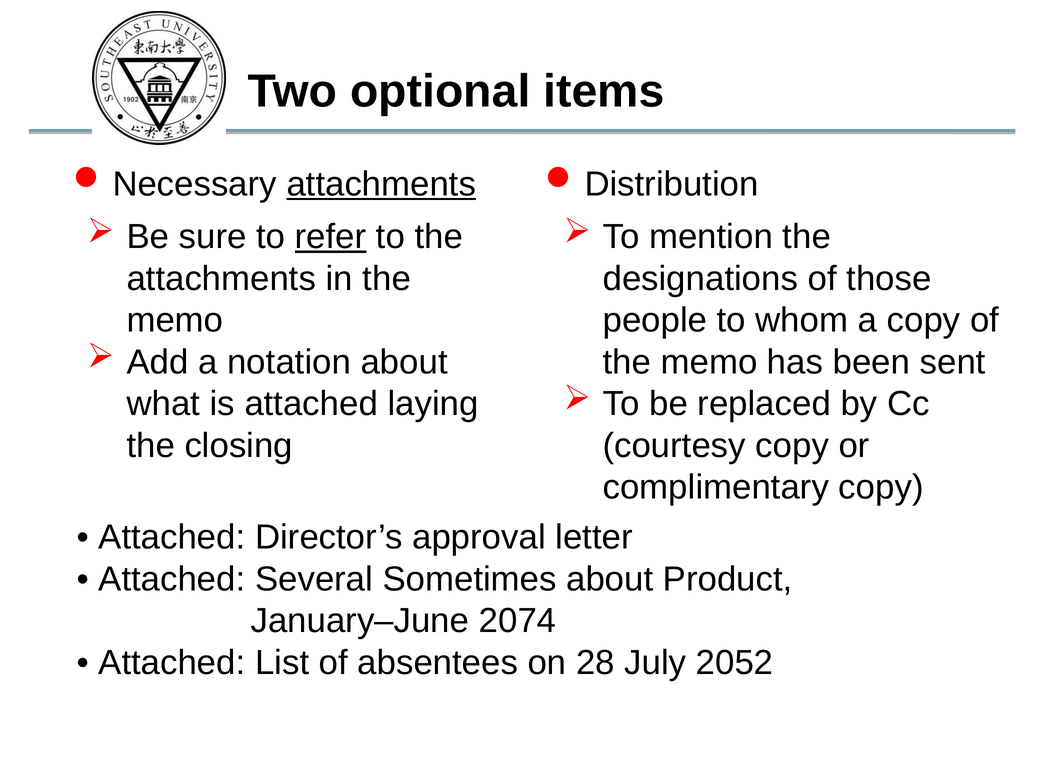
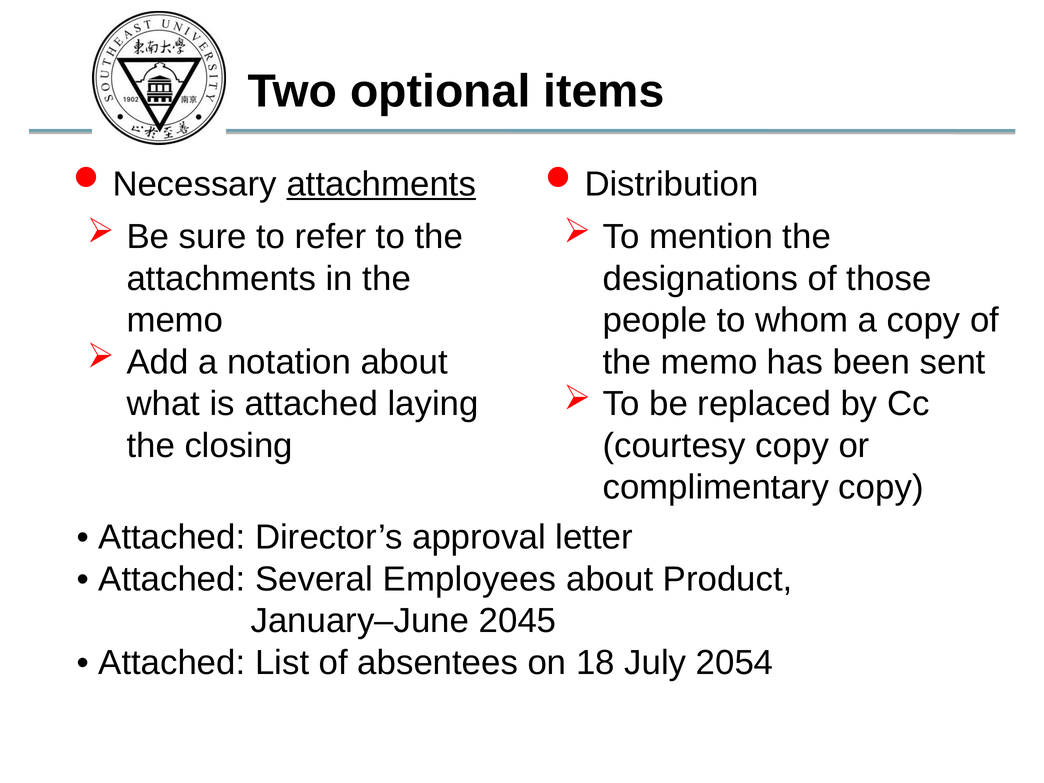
refer underline: present -> none (331, 237)
Sometimes: Sometimes -> Employees (470, 579)
2074: 2074 -> 2045 (518, 621)
28: 28 -> 18 (595, 663)
2052: 2052 -> 2054 (735, 663)
